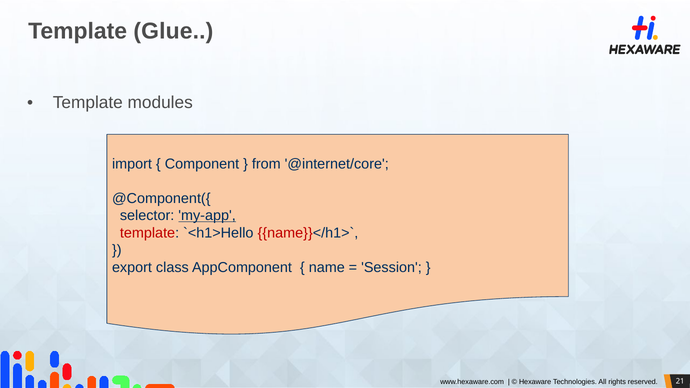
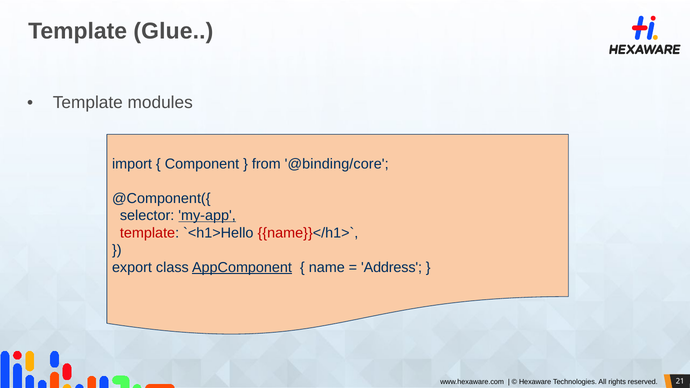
@internet/core: @internet/core -> @binding/core (337, 164)
AppComponent underline: none -> present (242, 267)
Session: Session -> Address (392, 267)
